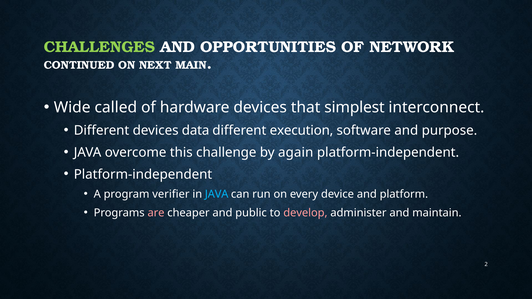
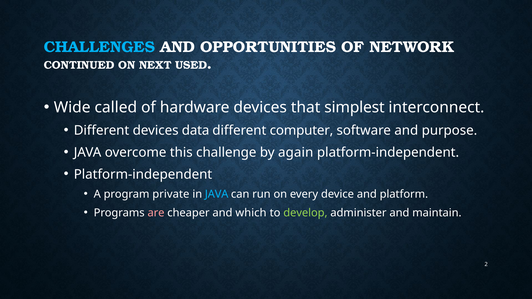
CHALLENGES colour: light green -> light blue (99, 47)
MAIN: MAIN -> USED (191, 65)
execution: execution -> computer (301, 131)
verifier: verifier -> private (171, 194)
public: public -> which (251, 213)
develop colour: pink -> light green (305, 213)
